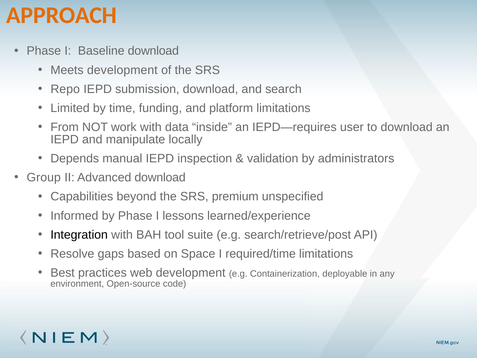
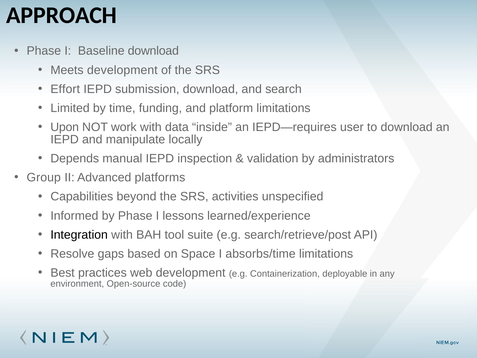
APPROACH colour: orange -> black (62, 15)
Repo: Repo -> Effort (65, 89)
From: From -> Upon (65, 127)
Advanced download: download -> platforms (160, 177)
premium: premium -> activities (235, 196)
required/time: required/time -> absorbs/time (261, 254)
